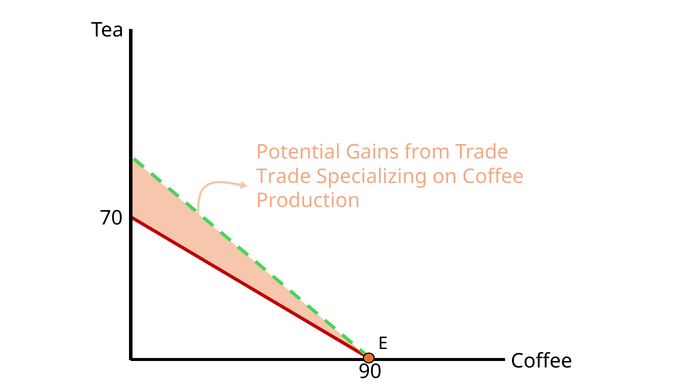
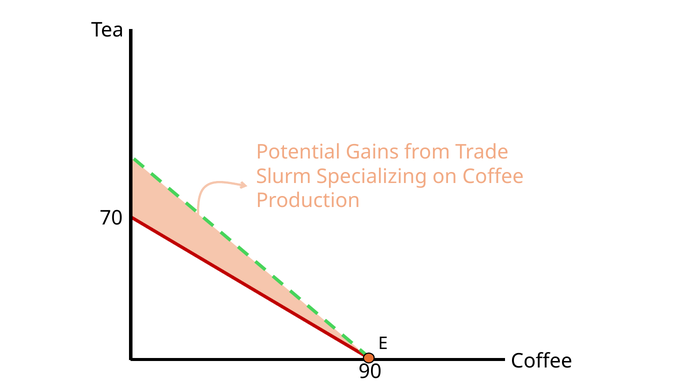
Trade: Trade -> Slurm (284, 176)
